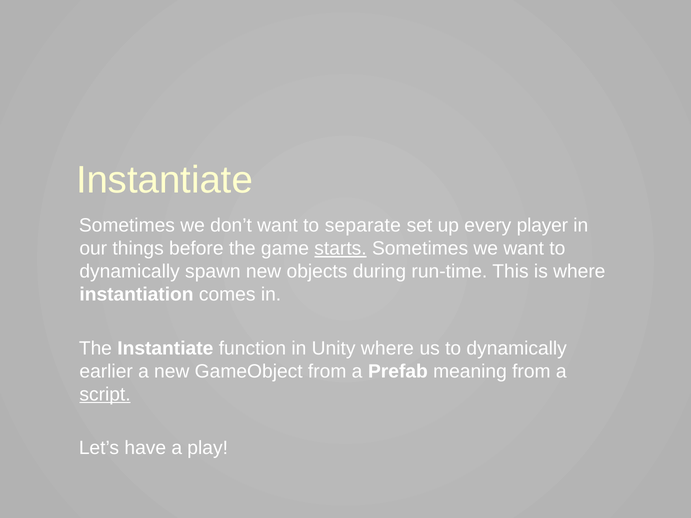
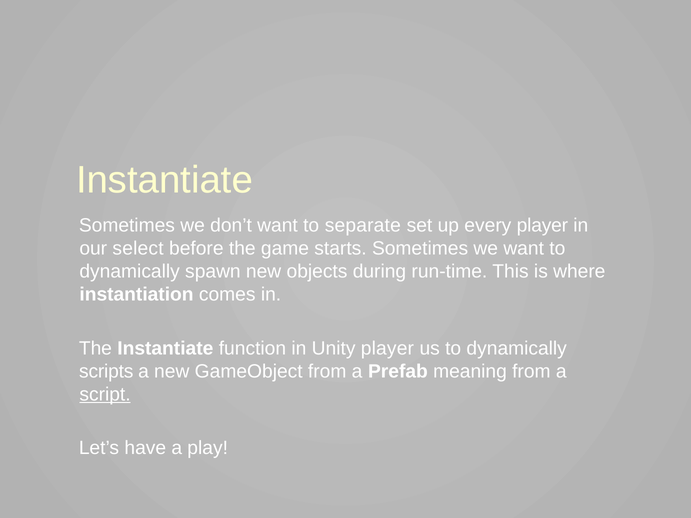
things: things -> select (138, 249)
starts underline: present -> none (340, 249)
Unity where: where -> player (387, 349)
earlier: earlier -> scripts (106, 372)
